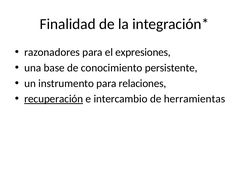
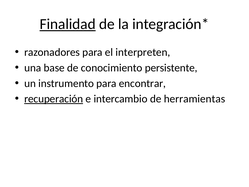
Finalidad underline: none -> present (68, 24)
expresiones: expresiones -> interpreten (143, 52)
relaciones: relaciones -> encontrar (142, 83)
